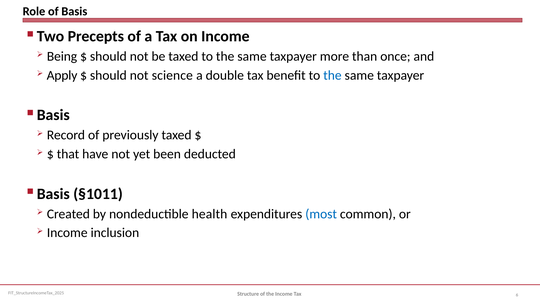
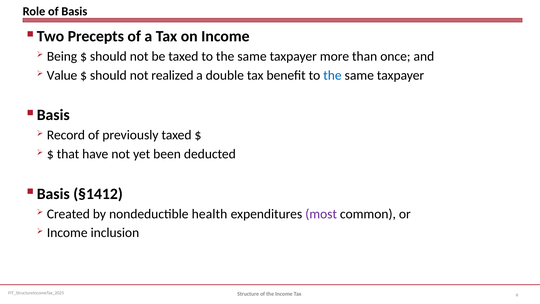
Apply: Apply -> Value (62, 75)
science: science -> realized (172, 75)
§1011: §1011 -> §1412 (98, 194)
most colour: blue -> purple (321, 214)
